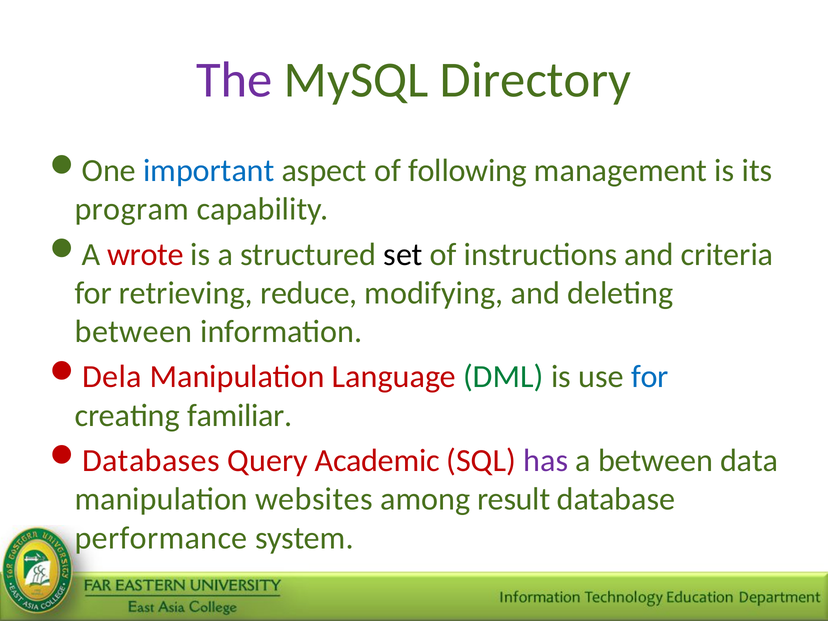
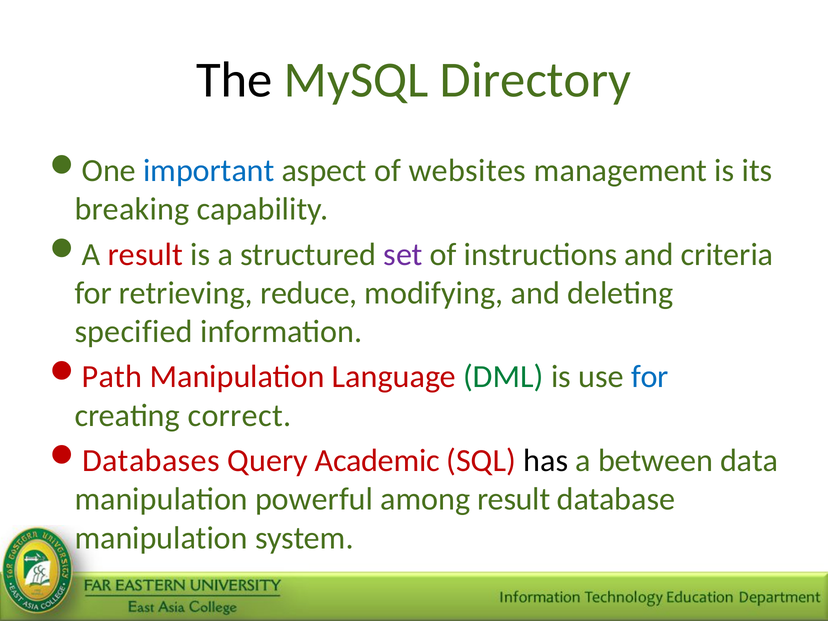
The colour: purple -> black (234, 80)
following: following -> websites (467, 171)
program: program -> breaking (132, 209)
A wrote: wrote -> result (145, 254)
set colour: black -> purple (403, 254)
between: between -> specified (134, 332)
Dela: Dela -> Path (112, 377)
familiar: familiar -> correct (239, 415)
has colour: purple -> black (546, 461)
websites: websites -> powerful (314, 499)
performance: performance -> manipulation (161, 538)
